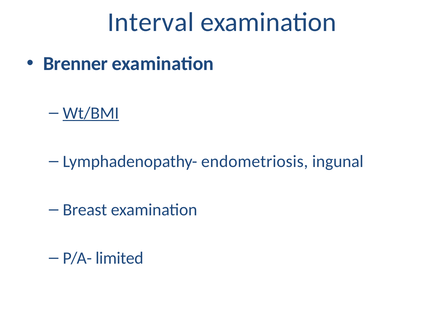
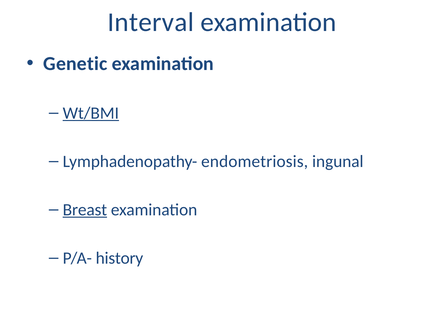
Brenner: Brenner -> Genetic (75, 64)
Breast underline: none -> present (85, 210)
limited: limited -> history (119, 258)
